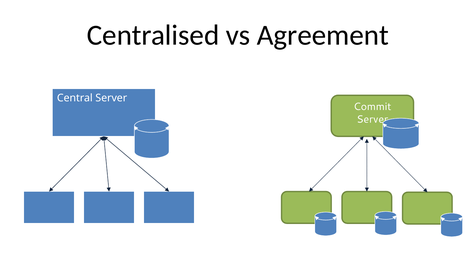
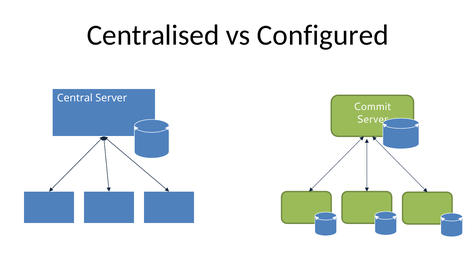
Agreement: Agreement -> Configured (323, 35)
